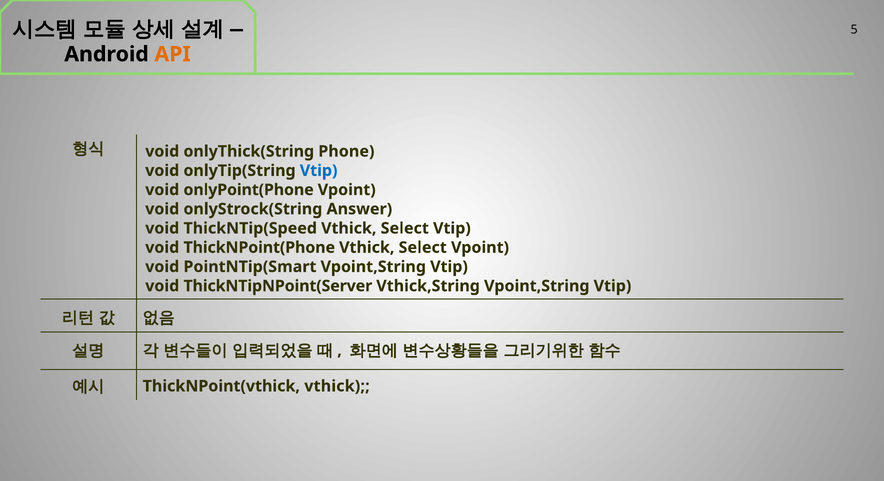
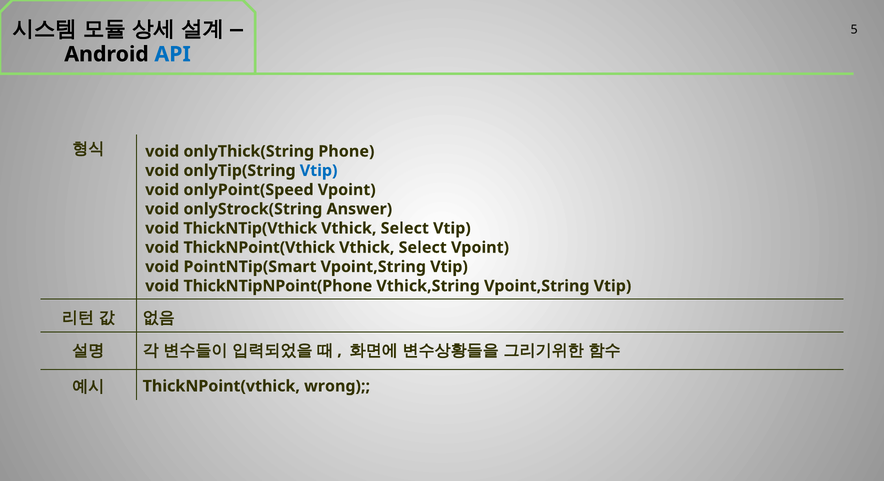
API colour: orange -> blue (173, 54)
onlyPoint(Phone: onlyPoint(Phone -> onlyPoint(Speed (249, 190)
ThickNTip(Speed: ThickNTip(Speed -> ThickNTip(Vthick (250, 228)
void ThickNPoint(Phone: ThickNPoint(Phone -> ThickNPoint(Vthick (259, 248)
ThickNTipNPoint(Server: ThickNTipNPoint(Server -> ThickNTipNPoint(Phone (278, 286)
ThickNPoint(vthick vthick: vthick -> wrong (337, 386)
